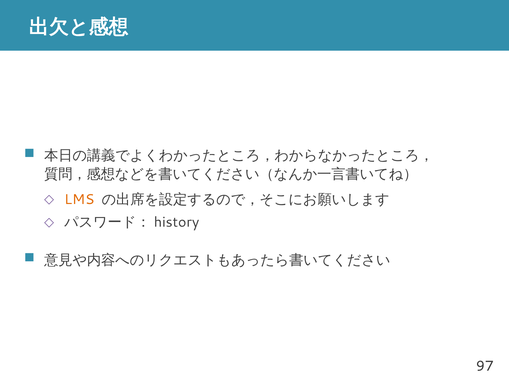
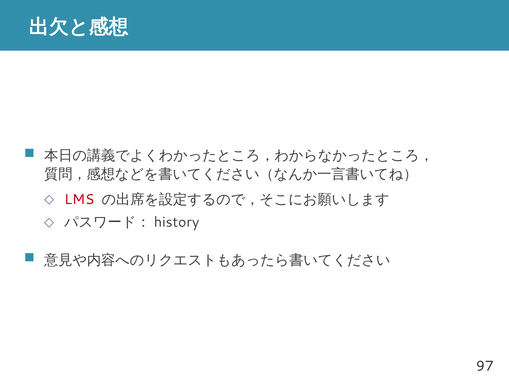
LMS colour: orange -> red (79, 199)
